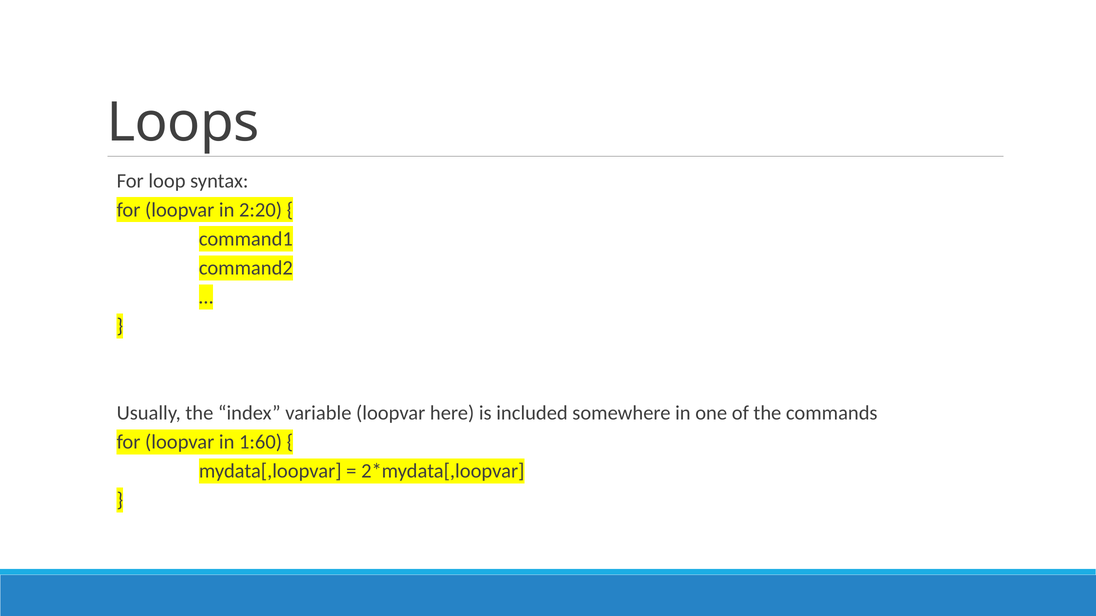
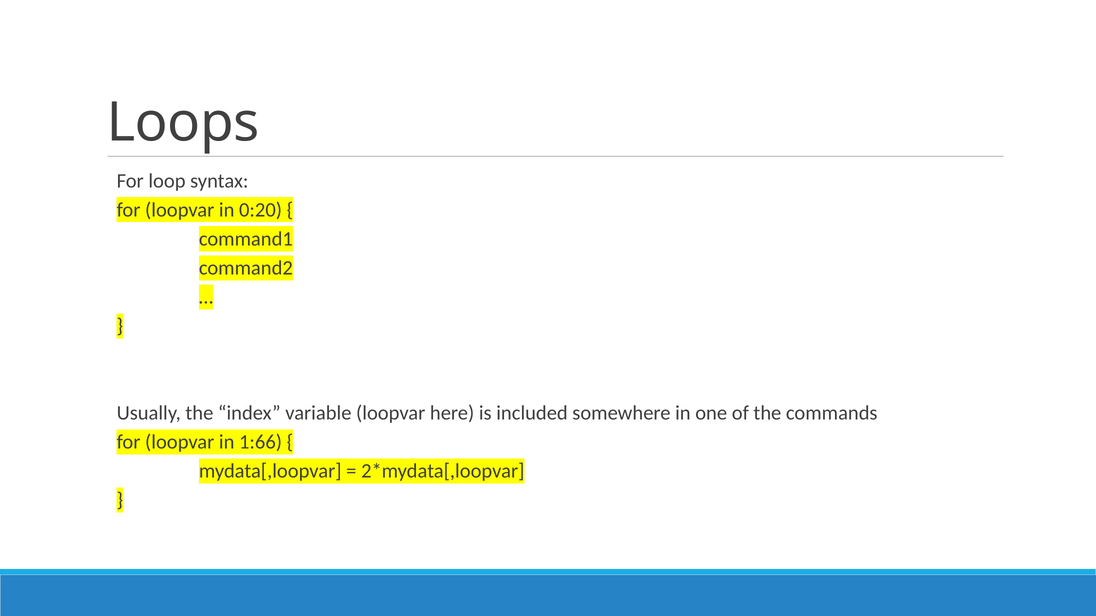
2:20: 2:20 -> 0:20 (261, 210)
1:60: 1:60 -> 1:66 (261, 442)
